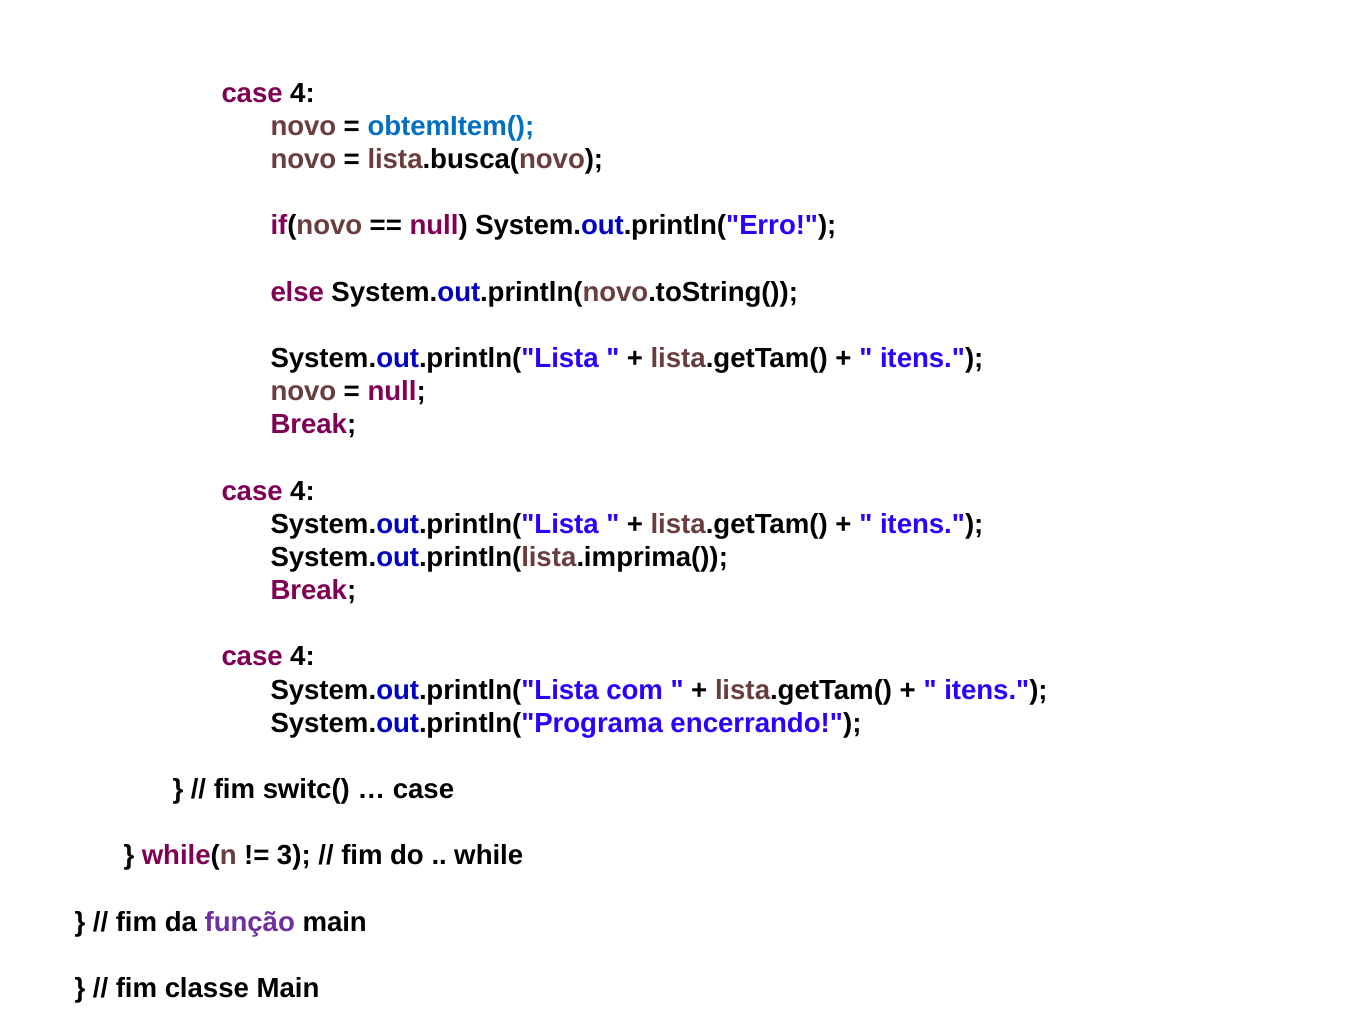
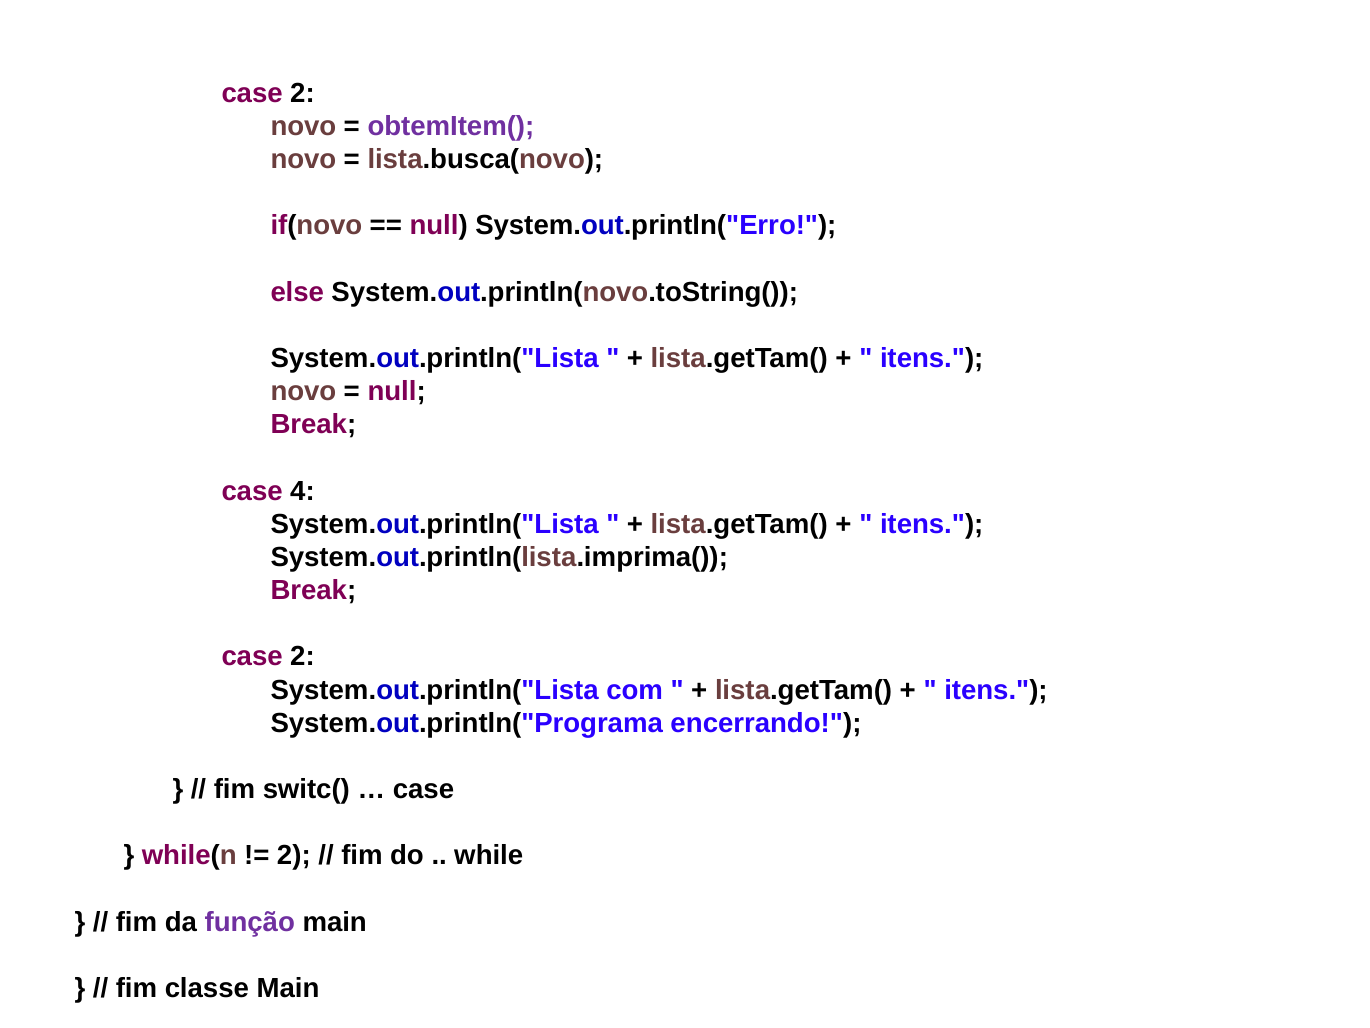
4: 4 -> 2 (302, 93)
obtemItem( colour: blue -> purple (451, 126)
4: 4 -> 2 (302, 657)
3: 3 -> 2 (294, 856)
